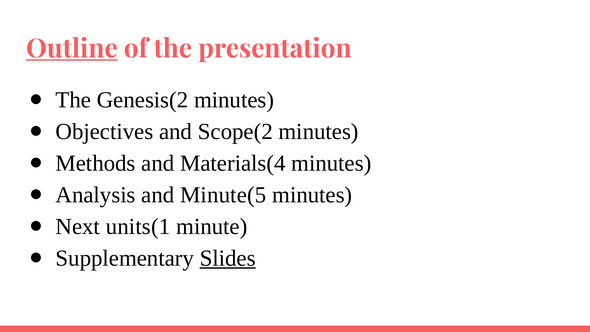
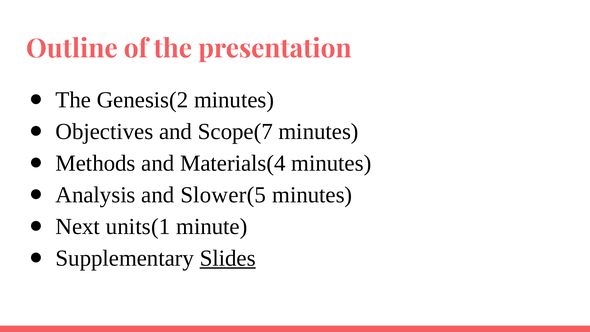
Outline underline: present -> none (72, 49)
Scope(2: Scope(2 -> Scope(7 (235, 131)
Minute(5: Minute(5 -> Slower(5 (223, 195)
